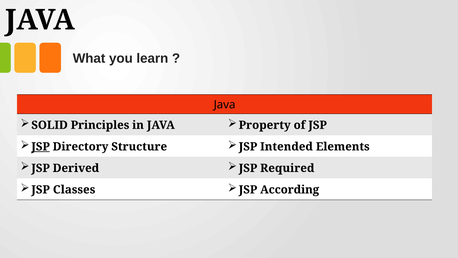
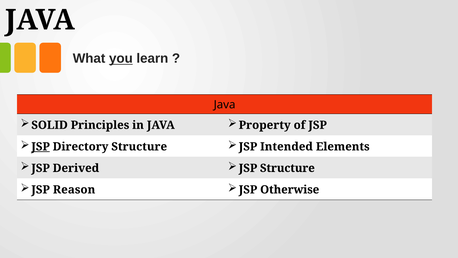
you underline: none -> present (121, 58)
JSP Required: Required -> Structure (287, 168)
Classes: Classes -> Reason (74, 189)
According: According -> Otherwise (290, 189)
